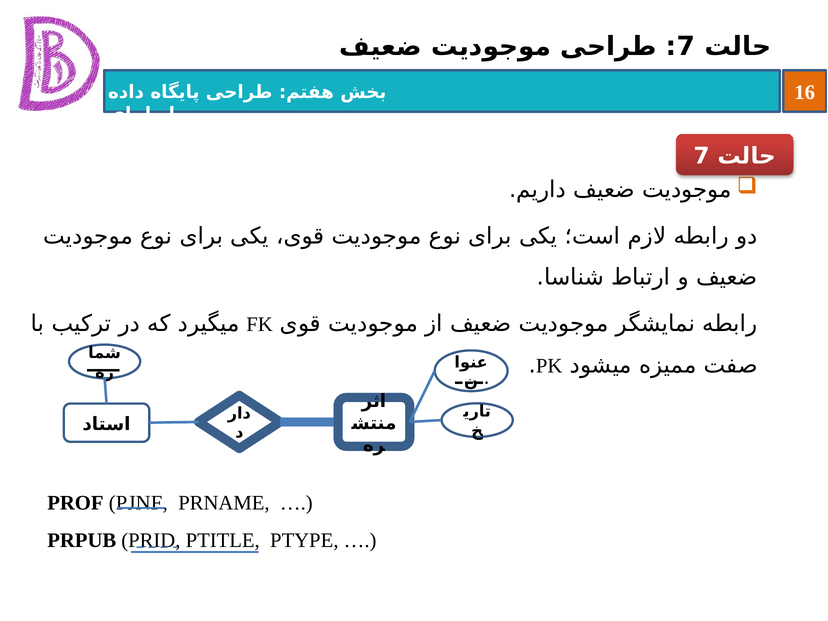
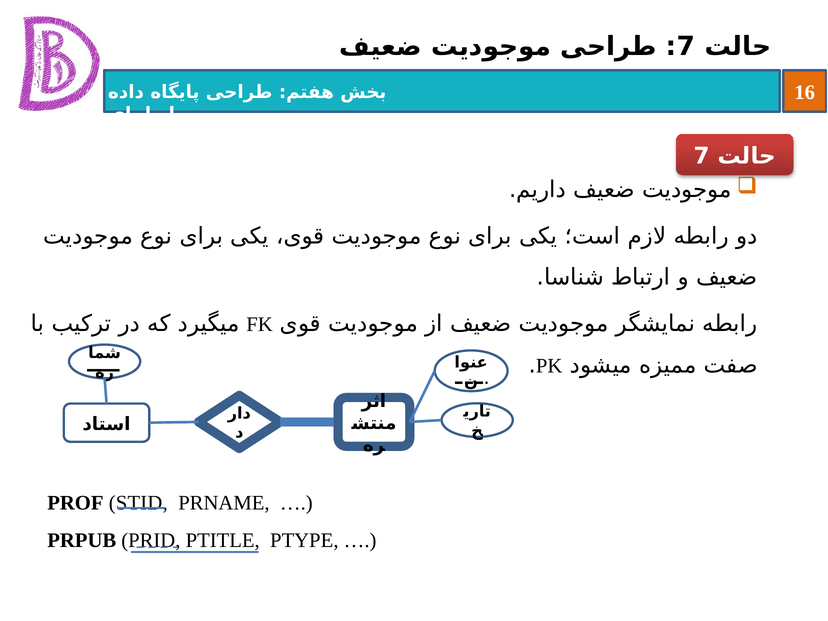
PJNF: PJNF -> STID (138, 503)
